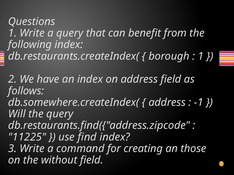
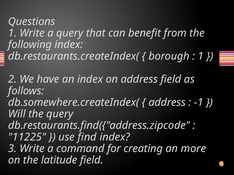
those: those -> more (193, 149)
without: without -> latitude (59, 161)
